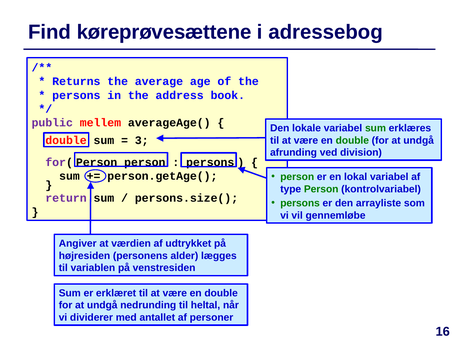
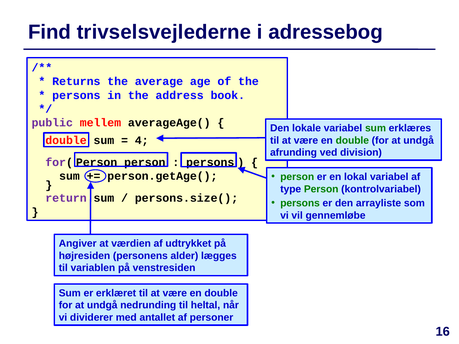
køreprøvesættene: køreprøvesættene -> trivselsvejlederne (164, 32)
3: 3 -> 4 (142, 140)
